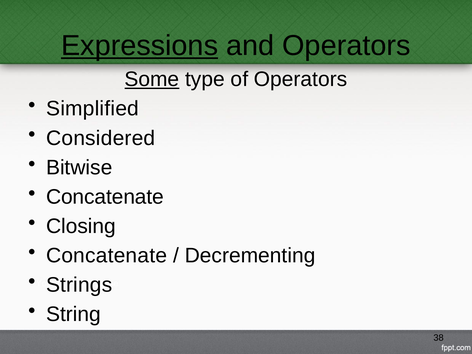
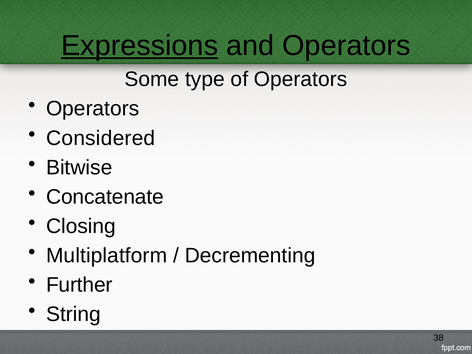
Some underline: present -> none (152, 79)
Simplified: Simplified -> Operators (93, 109)
Concatenate: Concatenate -> Multiplatform (107, 256)
Strings: Strings -> Further (79, 285)
